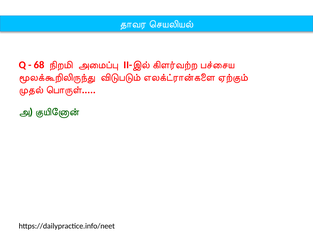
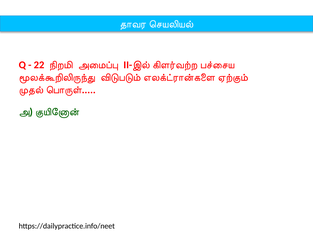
68: 68 -> 22 (39, 65)
